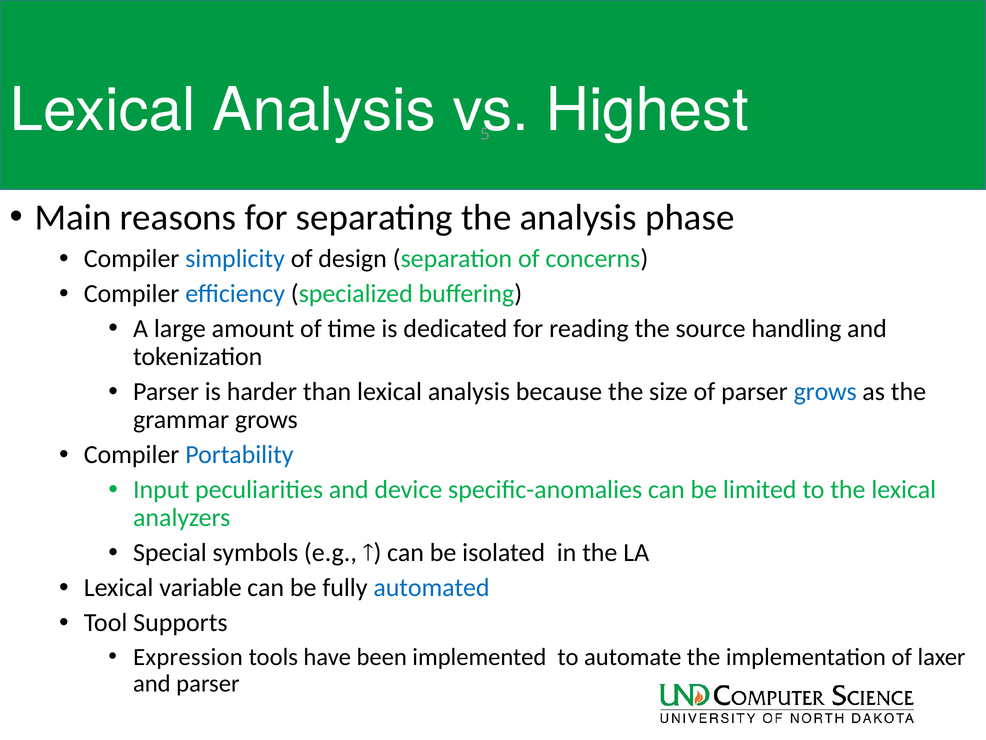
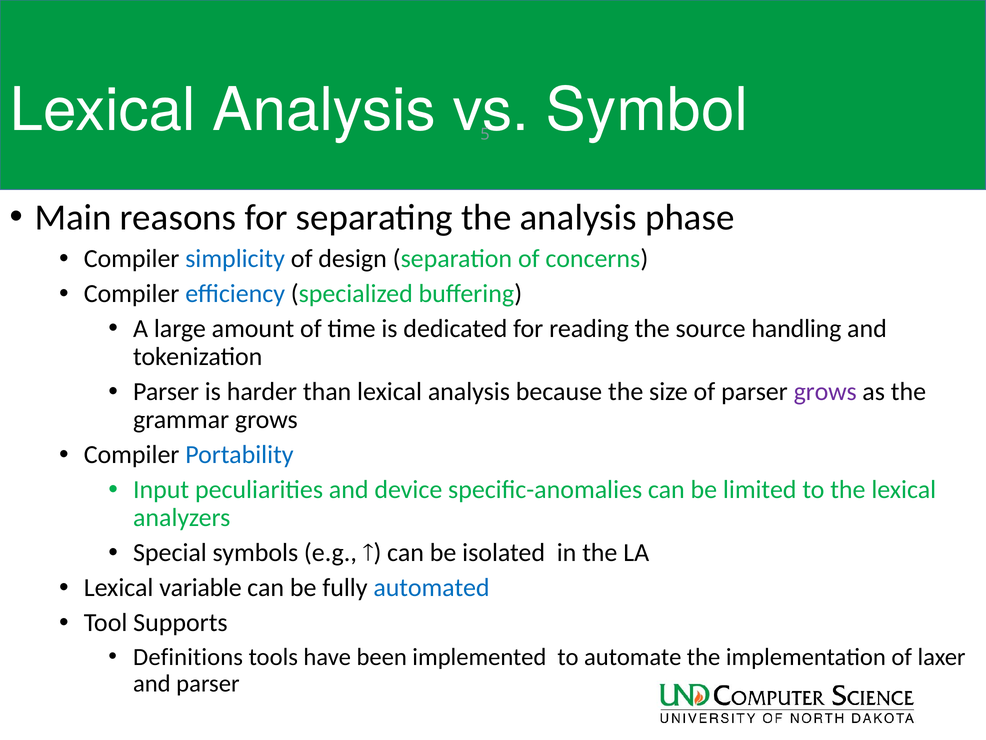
Highest: Highest -> Symbol (647, 110)
grows colour: blue -> purple (825, 391)
Expression: Expression -> Definitions (188, 656)
